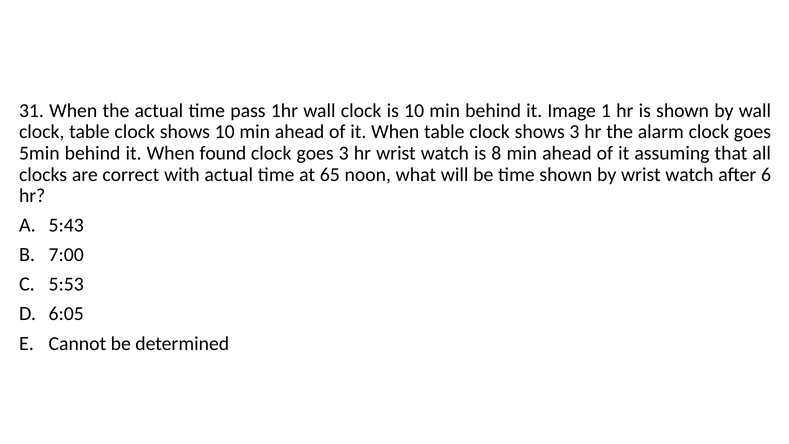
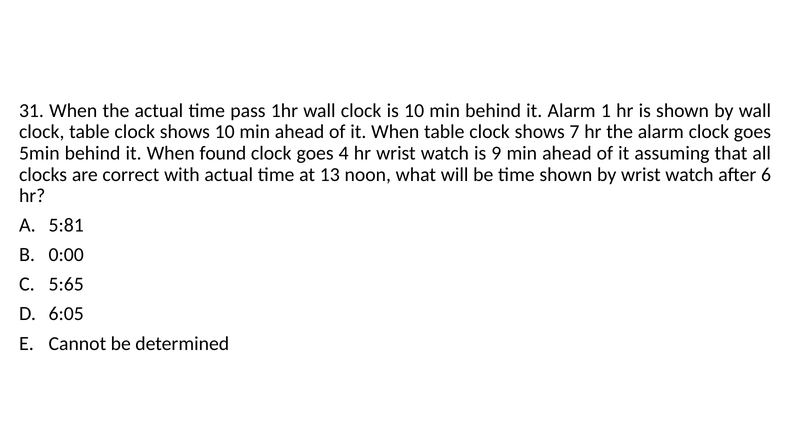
it Image: Image -> Alarm (572, 111)
shows 3: 3 -> 7 (574, 132)
goes 3: 3 -> 4 (344, 153)
8: 8 -> 9 (496, 153)
65: 65 -> 13 (330, 174)
5:43: 5:43 -> 5:81 (66, 225)
7:00: 7:00 -> 0:00 (66, 255)
5:53: 5:53 -> 5:65 (66, 284)
